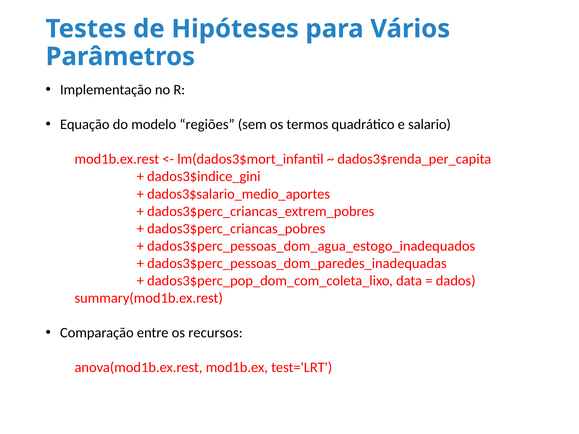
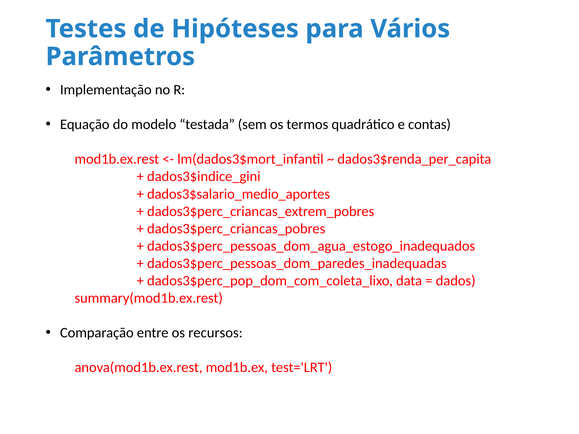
regiões: regiões -> testada (207, 125)
salario: salario -> contas (430, 125)
